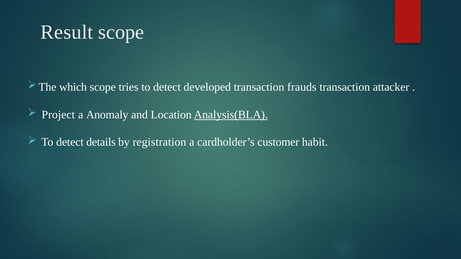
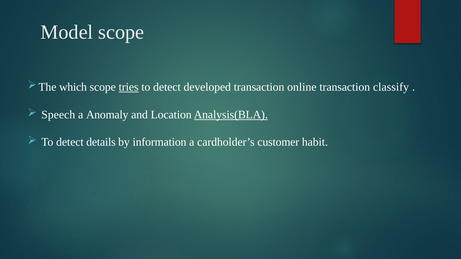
Result: Result -> Model (67, 32)
tries underline: none -> present (129, 87)
frauds: frauds -> online (302, 87)
attacker: attacker -> classify (391, 87)
Project: Project -> Speech (58, 115)
registration: registration -> information (160, 142)
